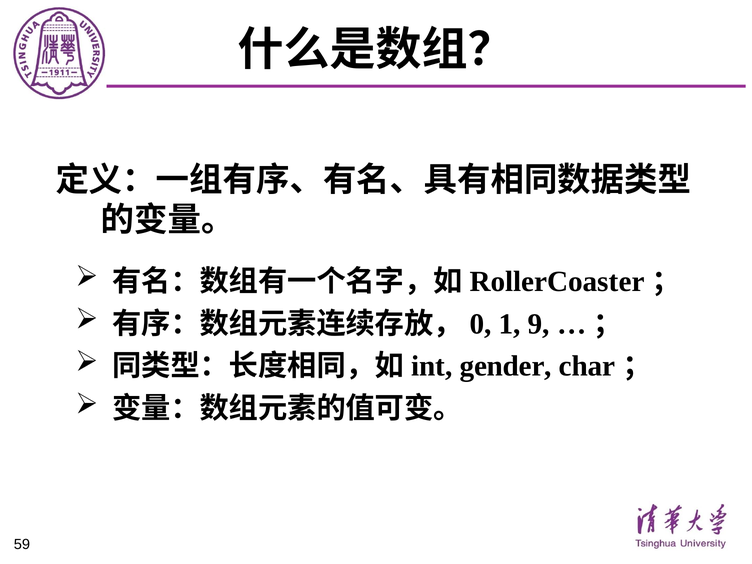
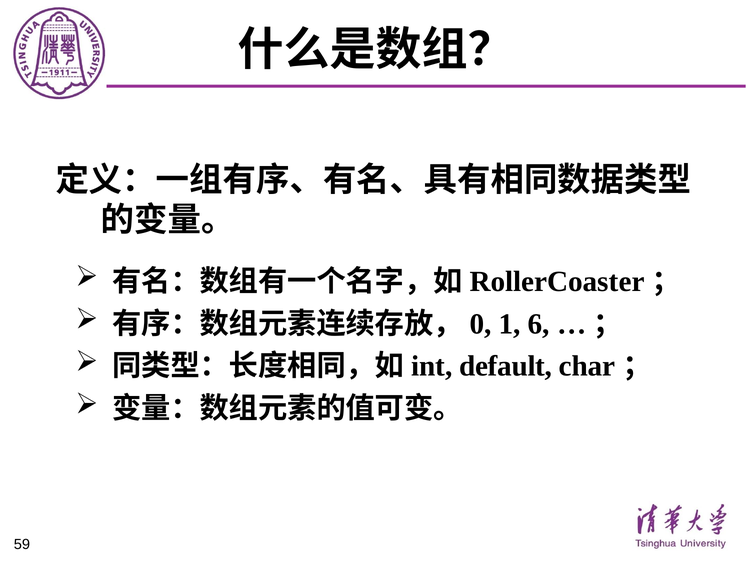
9: 9 -> 6 (539, 324)
gender: gender -> default (506, 366)
